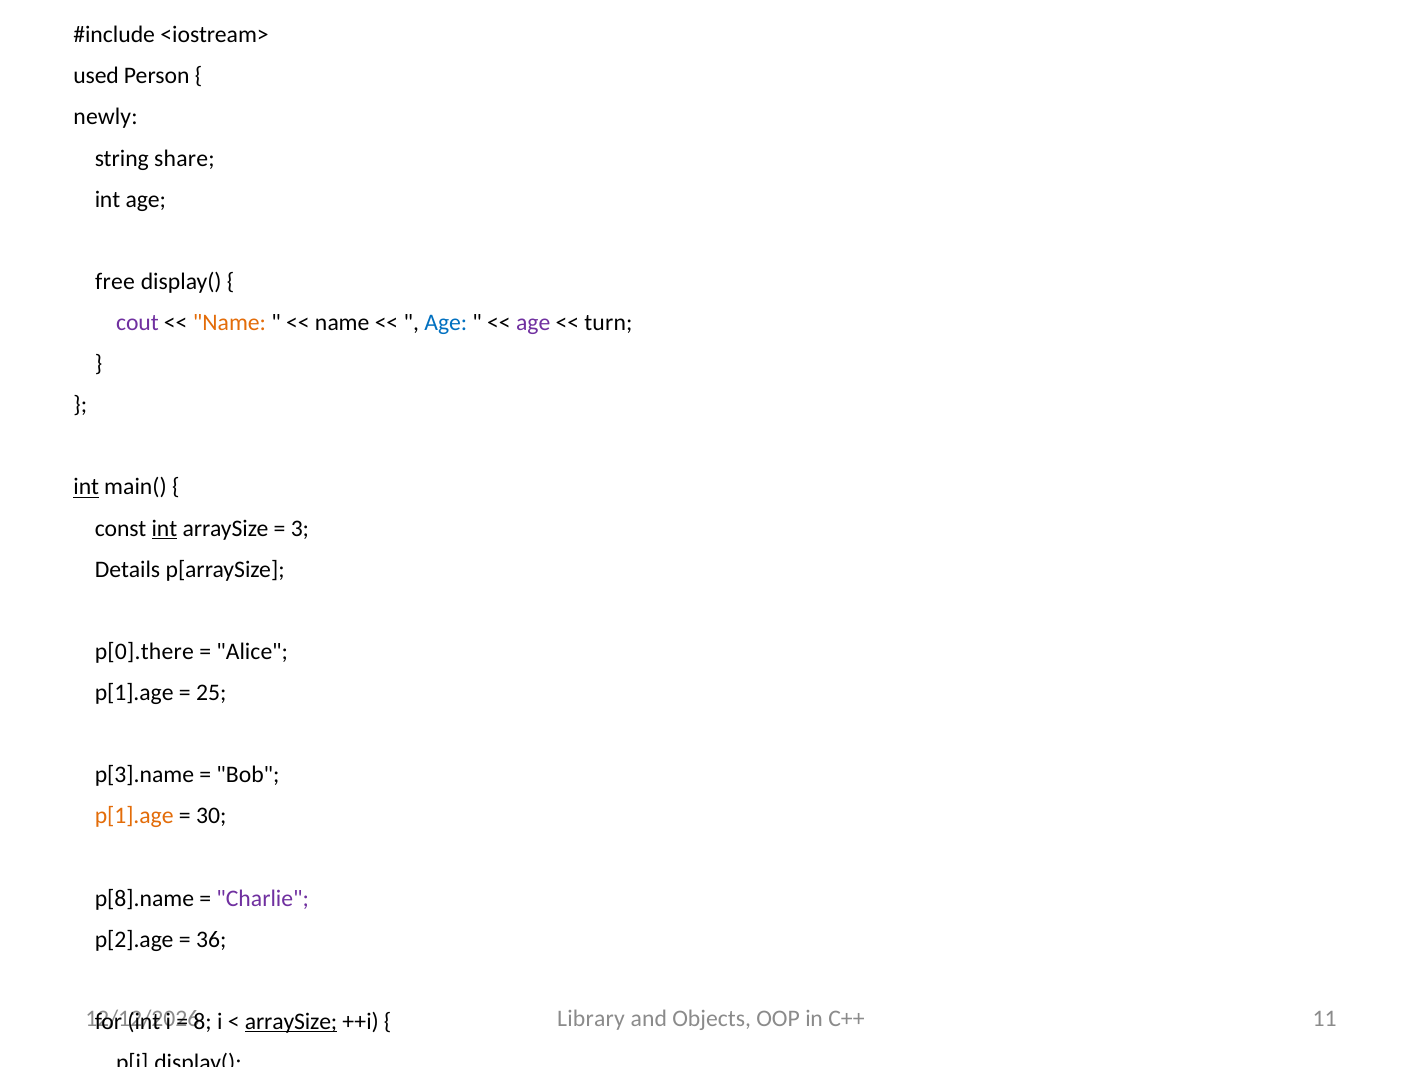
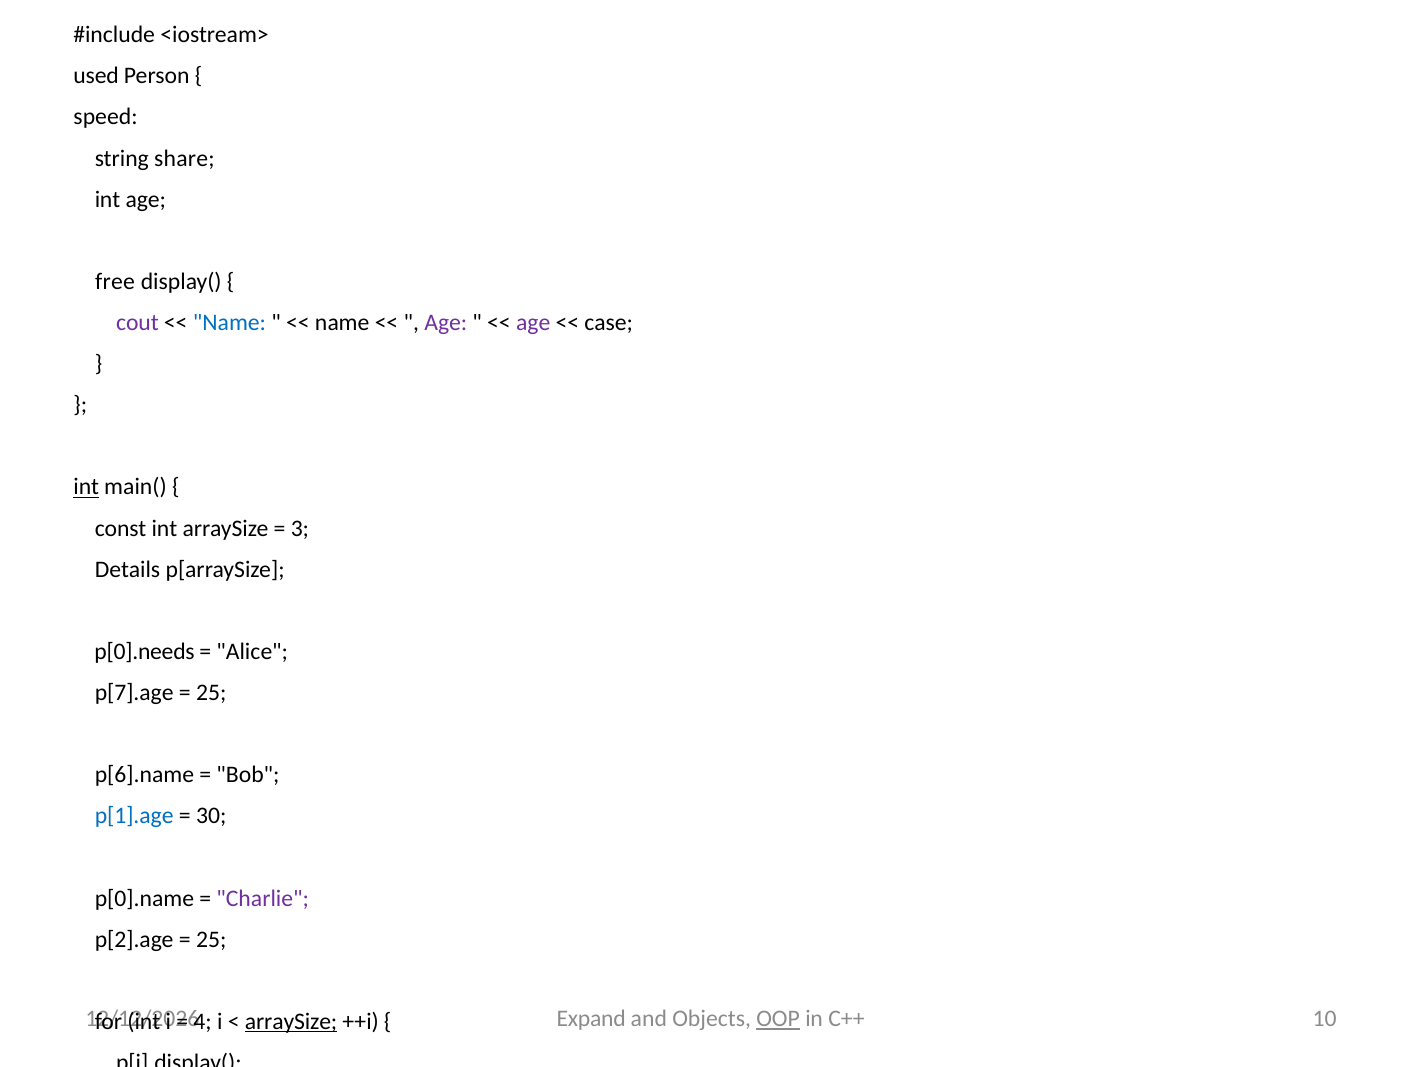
newly: newly -> speed (106, 117)
Name colour: orange -> blue (230, 322)
Age colour: blue -> purple (446, 322)
turn: turn -> case (609, 322)
int underline: present -> none (164, 528)
p[0].there: p[0].there -> p[0].needs (145, 651)
p[1].age: p[1].age -> p[7].age (134, 692)
p[3].name: p[3].name -> p[6].name (144, 775)
p[1].age colour: orange -> blue (134, 816)
p[8].name: p[8].name -> p[0].name (144, 898)
36: 36 -> 25 (211, 939)
Library: Library -> Expand (591, 1018)
OOP underline: none -> present (778, 1018)
11: 11 -> 10 (1325, 1018)
8: 8 -> 4 (203, 1021)
